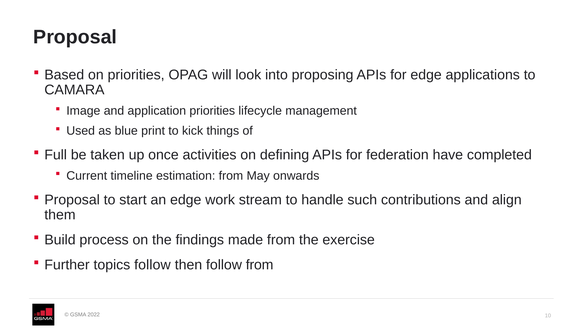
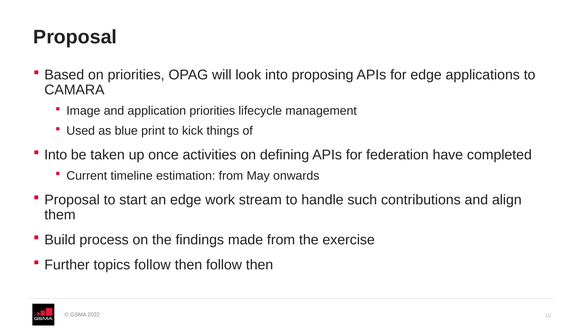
Full: Full -> Into (56, 155)
then follow from: from -> then (260, 265)
